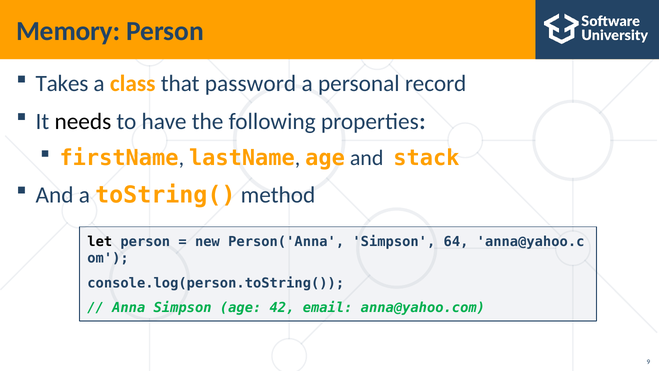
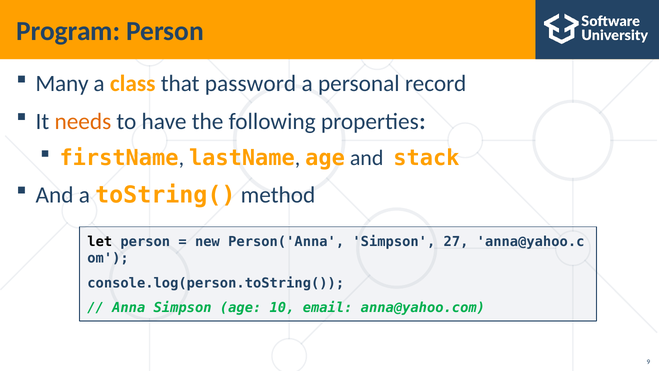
Memory: Memory -> Program (68, 31)
Takes: Takes -> Many (62, 84)
needs colour: black -> orange (83, 121)
64: 64 -> 27 (456, 242)
42: 42 -> 10 (282, 308)
